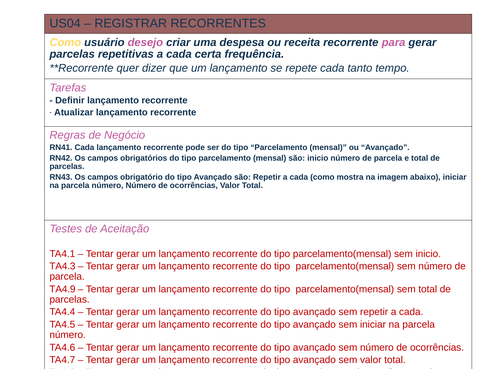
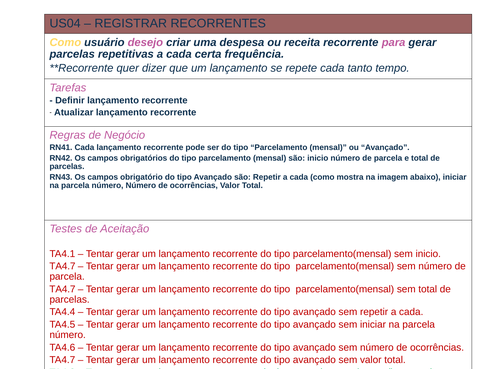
TA4.3: TA4.3 -> TA4.7 (62, 267)
TA4.9: TA4.9 -> TA4.7 (62, 290)
